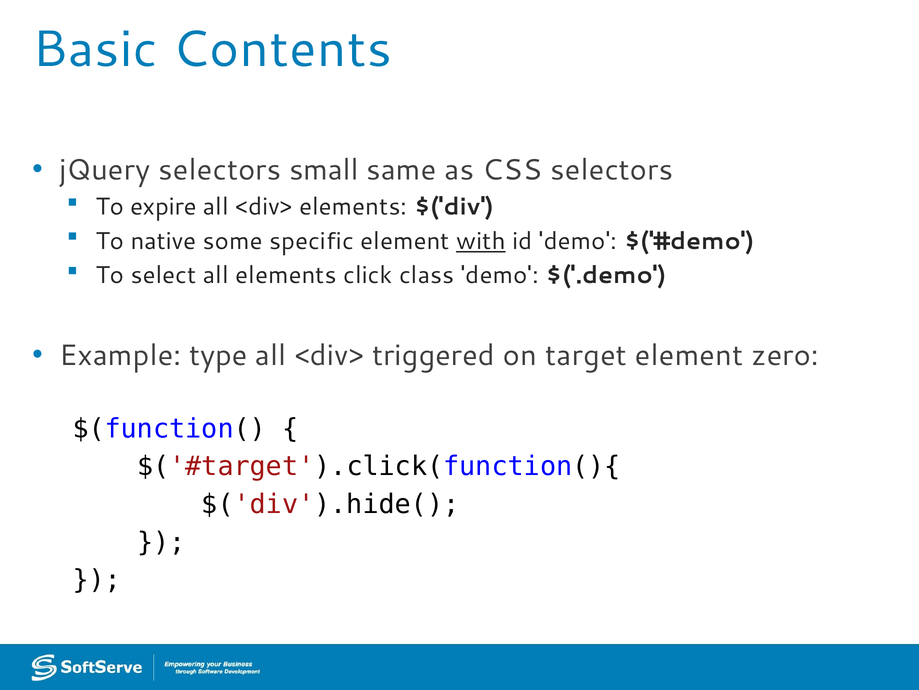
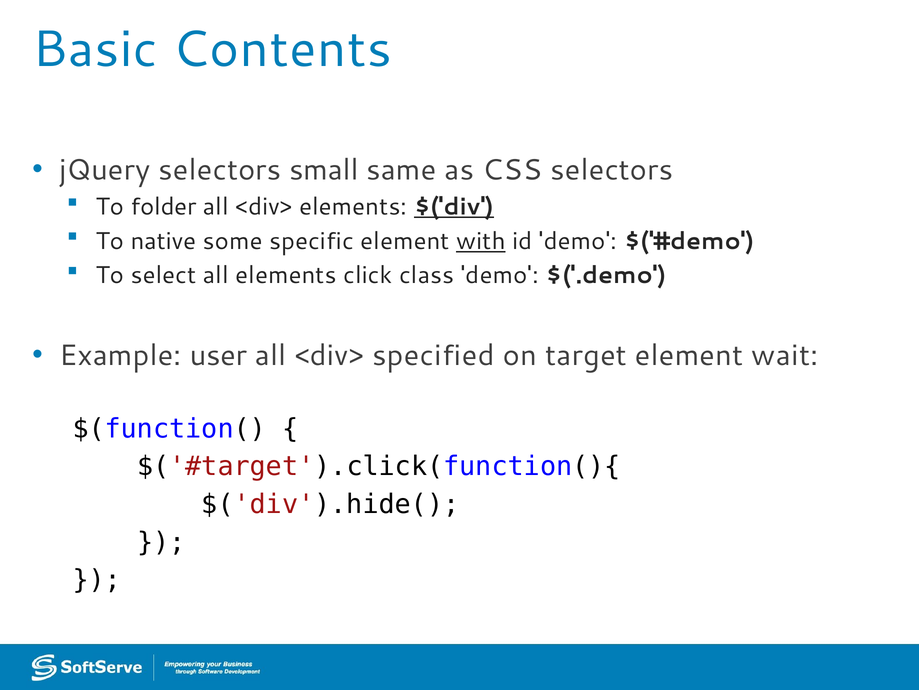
expire: expire -> folder (164, 207)
$('div underline: none -> present (454, 207)
type: type -> user (218, 355)
triggered: triggered -> specified (433, 355)
zero: zero -> wait (785, 355)
